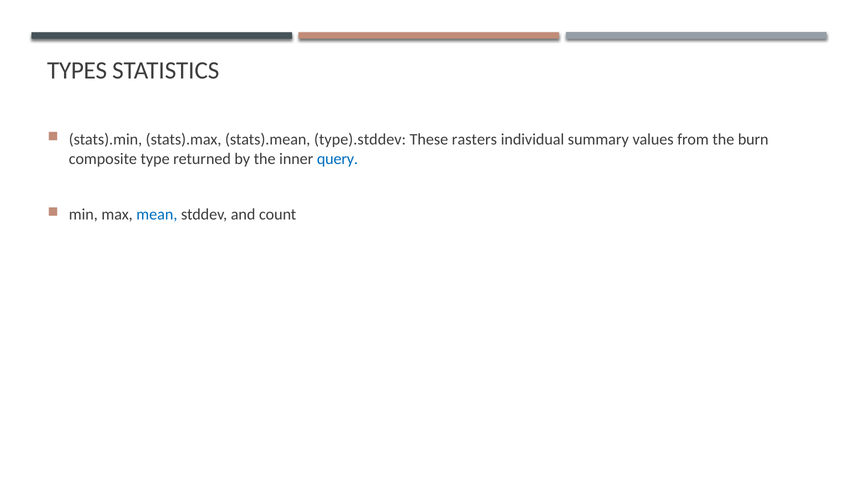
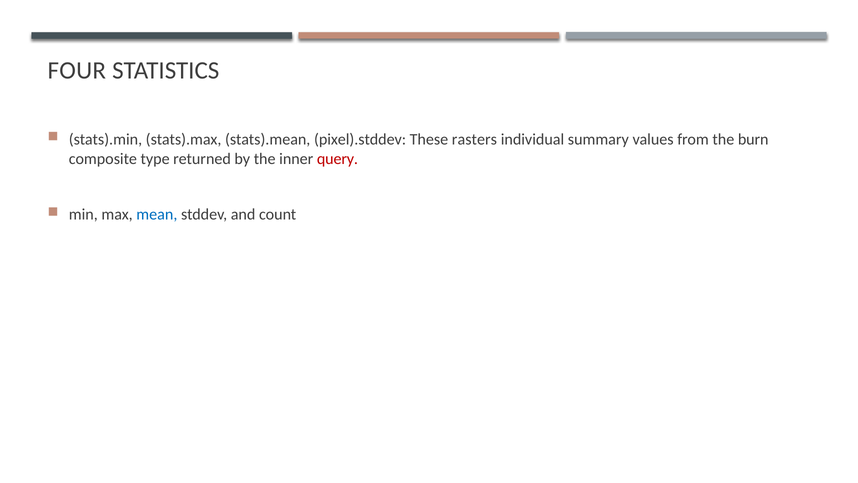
TYPES: TYPES -> FOUR (77, 70)
type).stddev: type).stddev -> pixel).stddev (360, 139)
query colour: blue -> red (337, 159)
